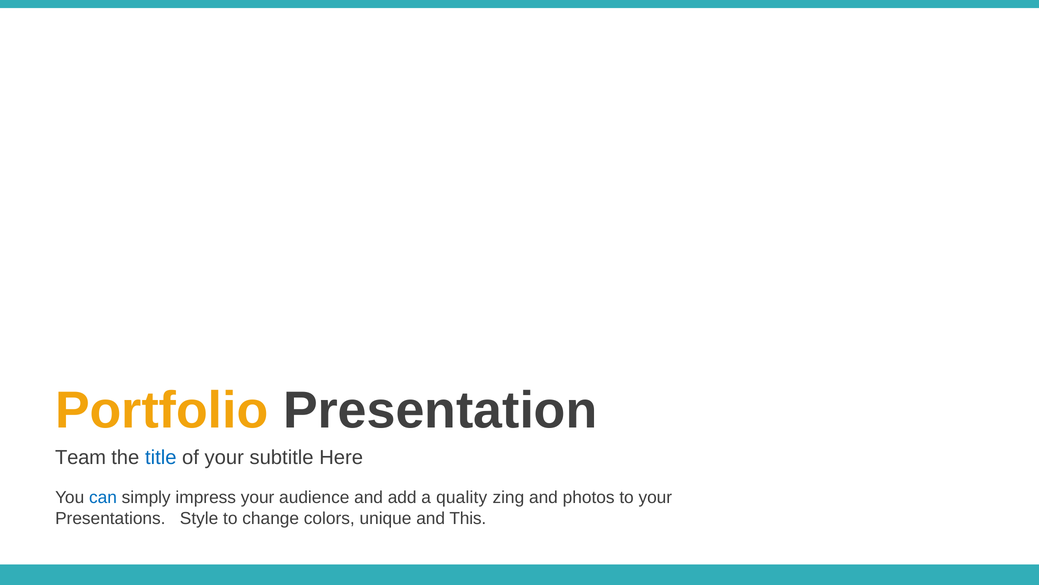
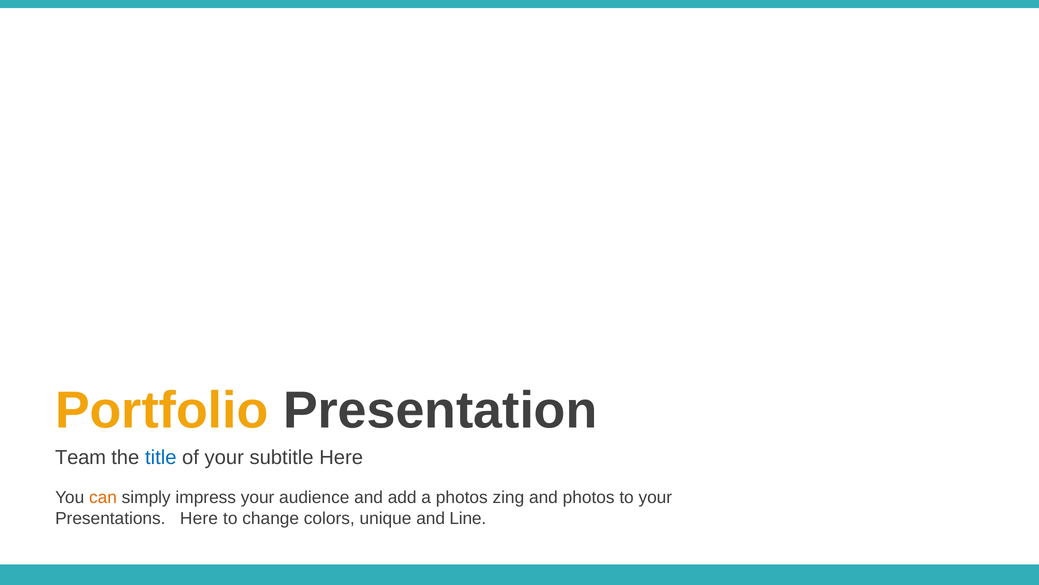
can colour: blue -> orange (103, 497)
a quality: quality -> photos (462, 497)
Presentations Style: Style -> Here (199, 518)
This: This -> Line (468, 518)
